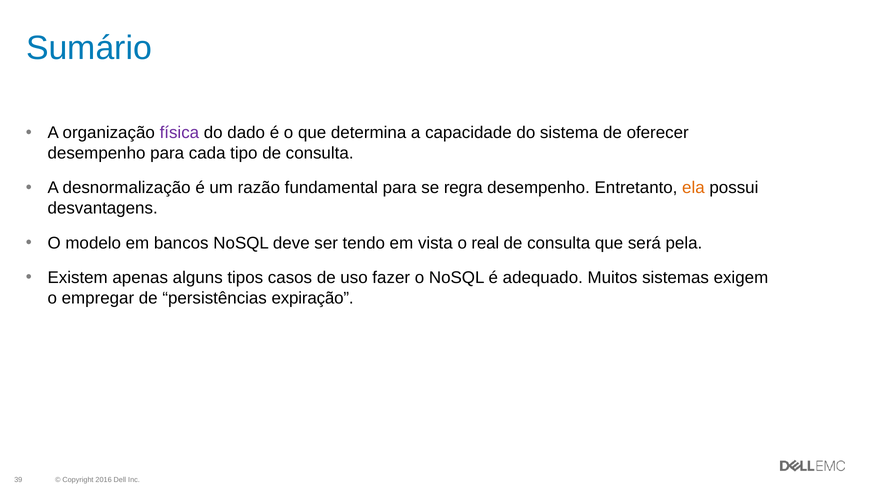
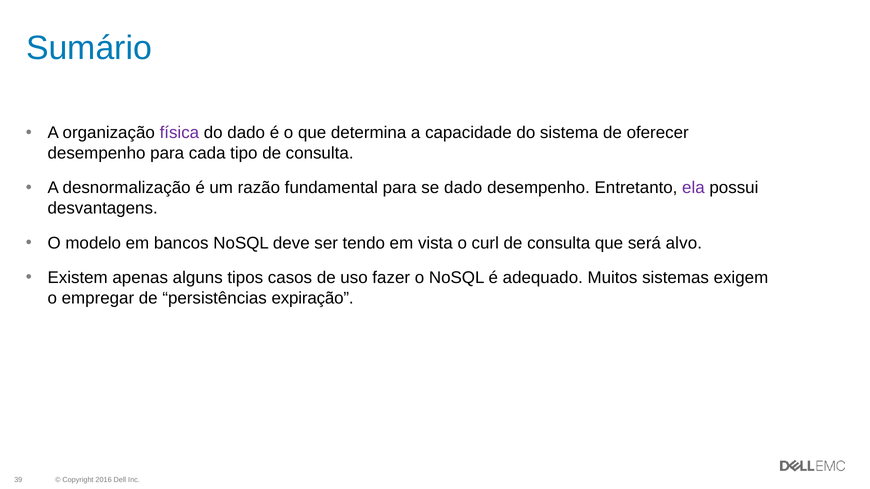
se regra: regra -> dado (463, 188)
ela colour: orange -> purple (693, 188)
real: real -> curl (485, 243)
pela: pela -> alvo (684, 243)
